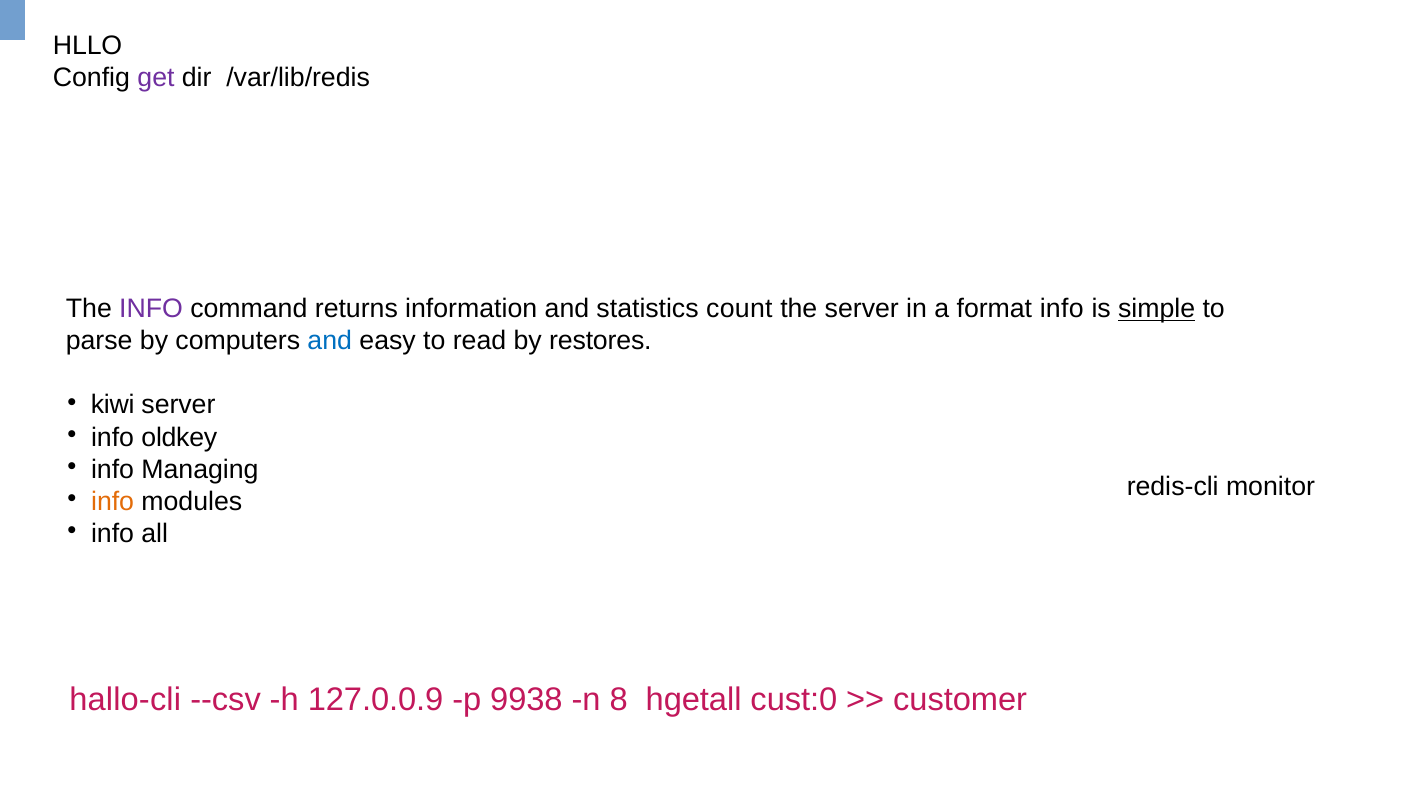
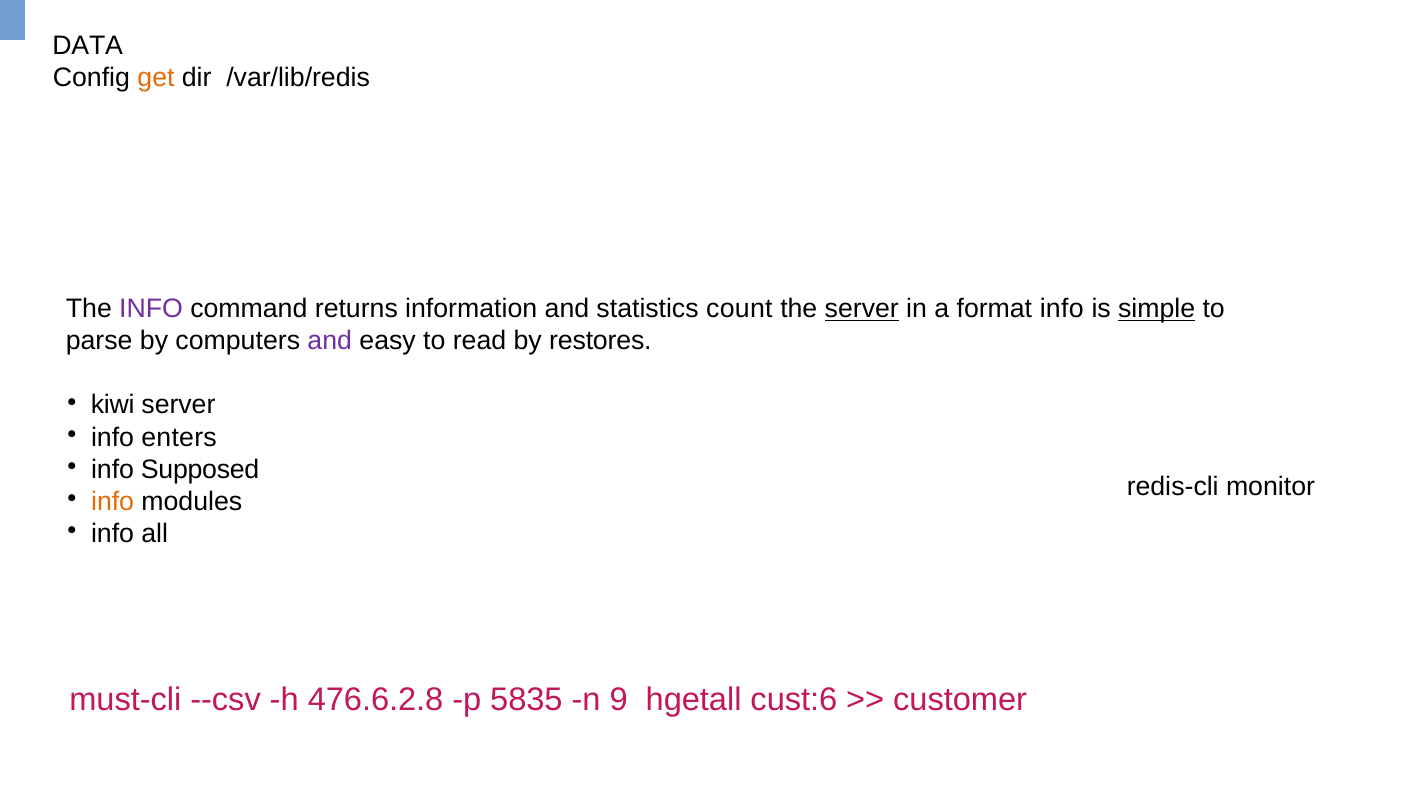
HLLO: HLLO -> DATA (88, 46)
get colour: purple -> orange (156, 78)
server underline: none -> present (862, 309)
and colour: blue -> purple (330, 341)
oldkey: oldkey -> enters (179, 437)
Managing: Managing -> Supposed (200, 469)
hallo-cli: hallo-cli -> must-cli (125, 700)
127.0.0.9: 127.0.0.9 -> 476.6.2.8 (376, 700)
9938: 9938 -> 5835 (526, 700)
8: 8 -> 9 (619, 700)
cust:0: cust:0 -> cust:6 (794, 700)
